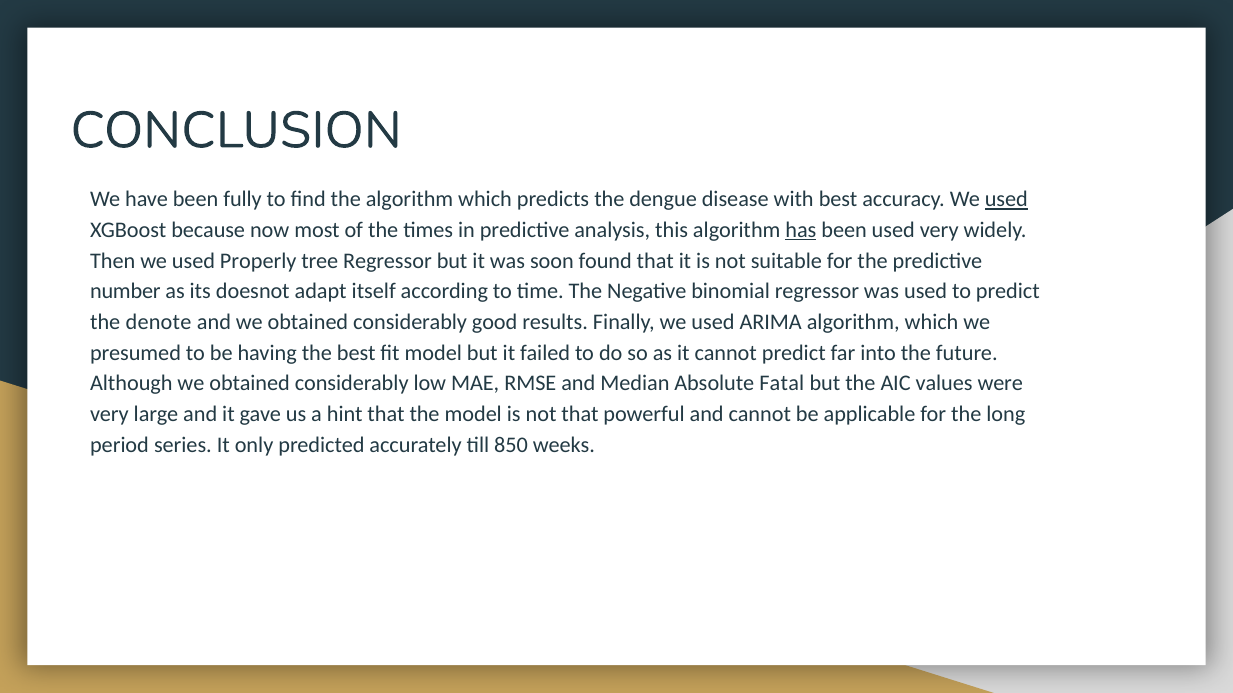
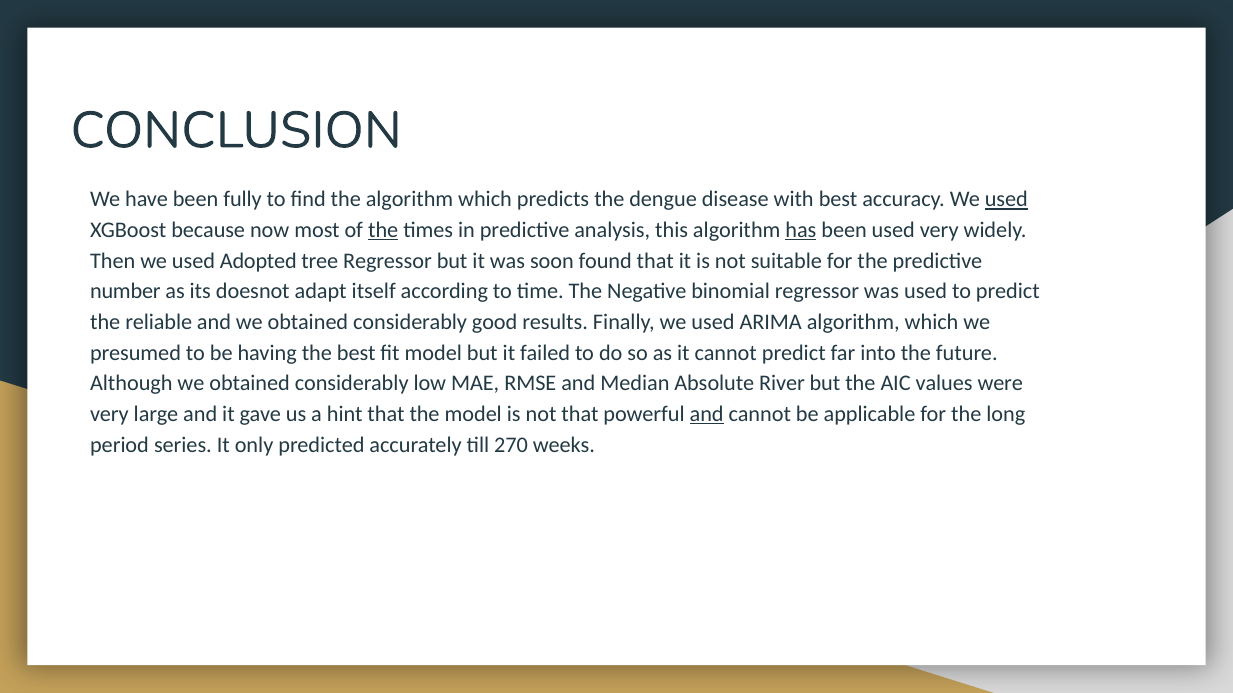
the underline: none -> present (383, 230)
Properly: Properly -> Adopted (258, 261)
denote: denote -> reliable (159, 322)
Fatal: Fatal -> River (782, 384)
and underline: none -> present (707, 415)
850: 850 -> 270 (511, 445)
